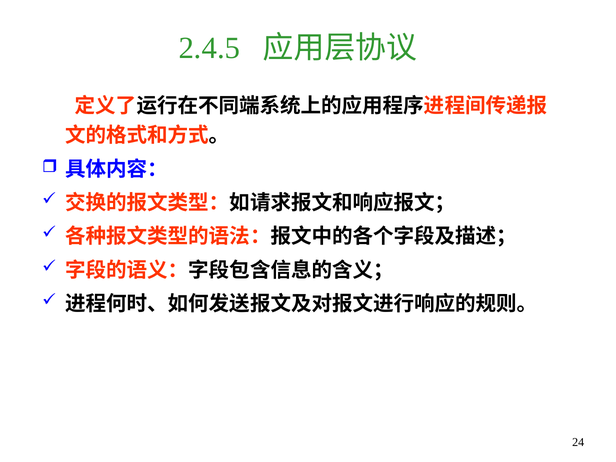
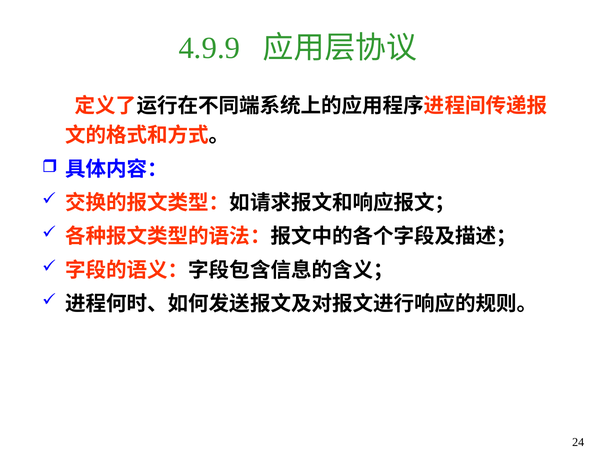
2.4.5: 2.4.5 -> 4.9.9 (209, 48)
